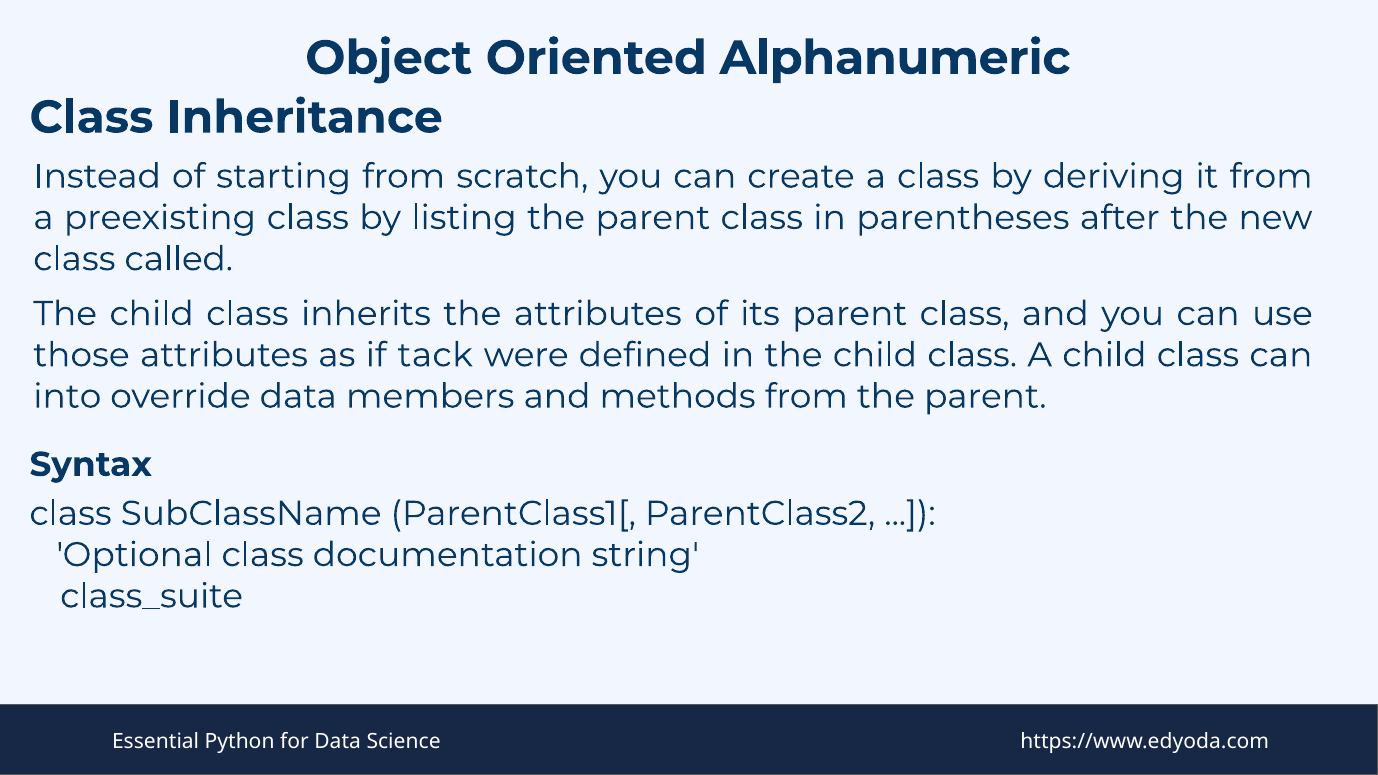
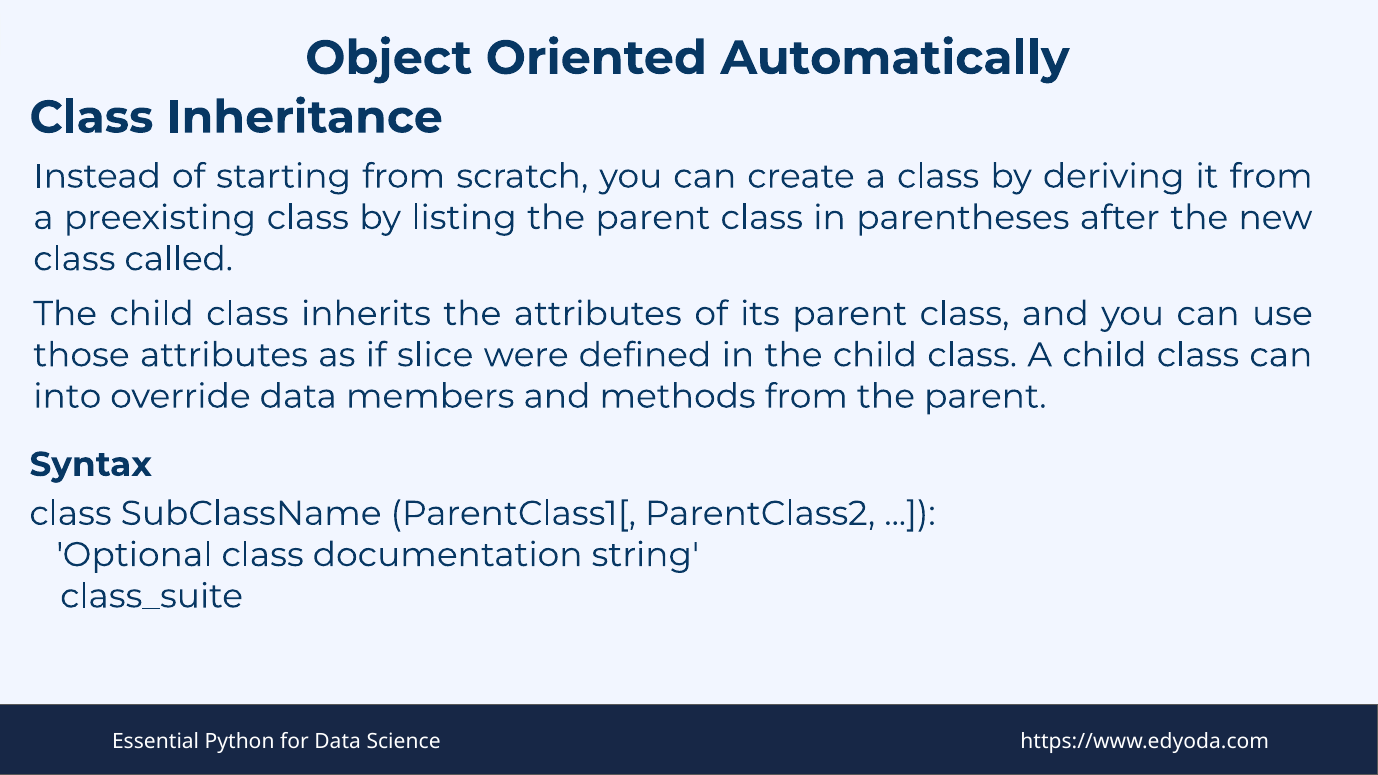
Alphanumeric: Alphanumeric -> Automatically (895, 58)
tack: tack -> slice (435, 355)
